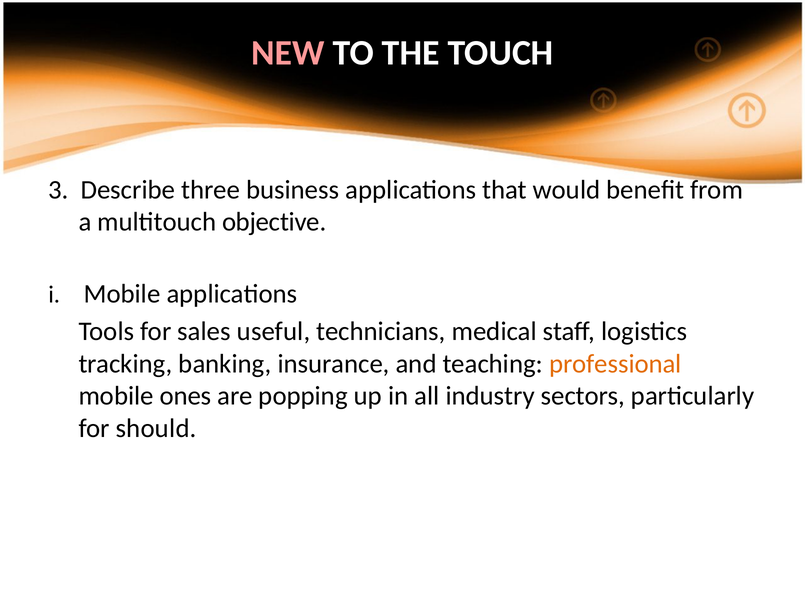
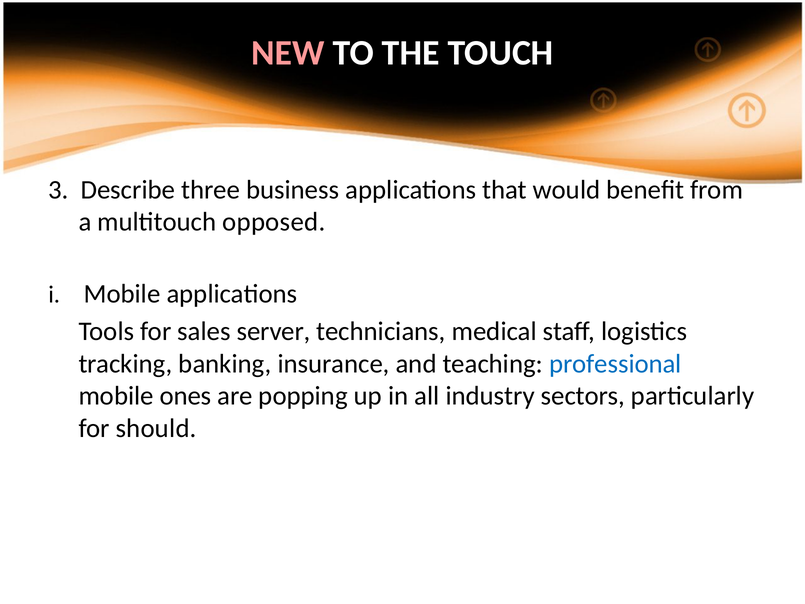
objective: objective -> opposed (274, 222)
useful: useful -> server (274, 331)
professional colour: orange -> blue (615, 364)
